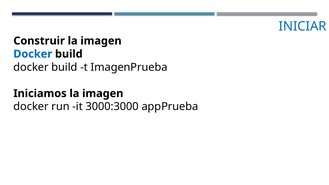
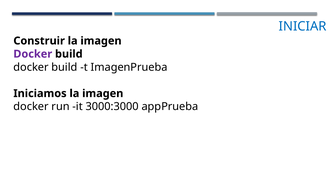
Docker colour: blue -> purple (33, 54)
